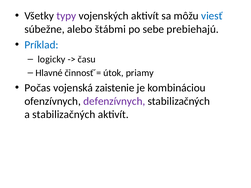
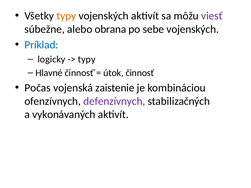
typy colour: purple -> orange (66, 16)
viesť colour: blue -> purple (212, 16)
štábmi: štábmi -> obrana (110, 29)
sebe prebiehajú: prebiehajú -> vojenských (193, 29)
času: času -> typy (87, 59)
priamy: priamy -> činnosť (140, 73)
a stabilizačných: stabilizačných -> vykonávaných (64, 115)
